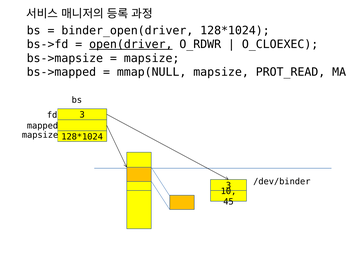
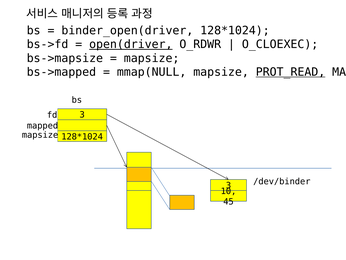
PROT_READ underline: none -> present (291, 72)
